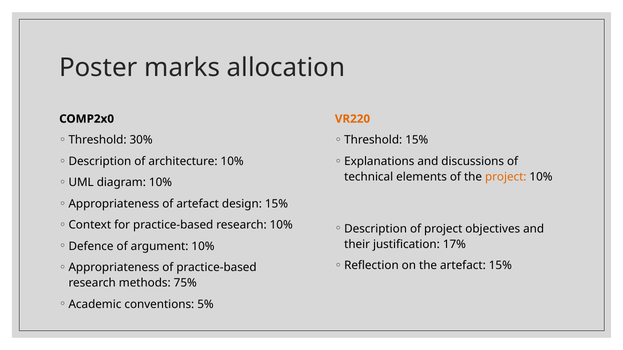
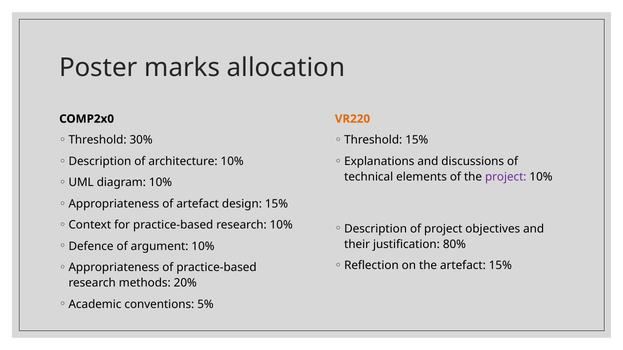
project colour: orange -> purple (506, 177)
17%: 17% -> 80% (454, 244)
75%: 75% -> 20% (185, 283)
